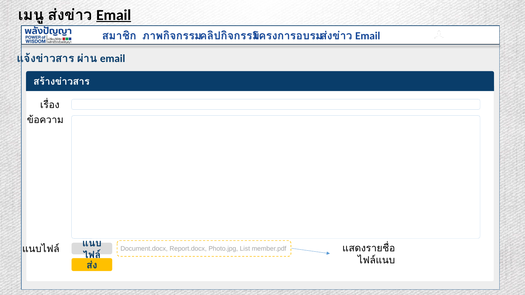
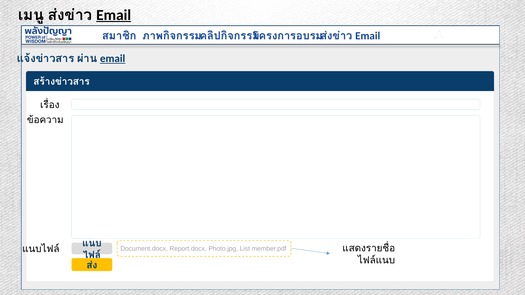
email underline: none -> present (113, 59)
